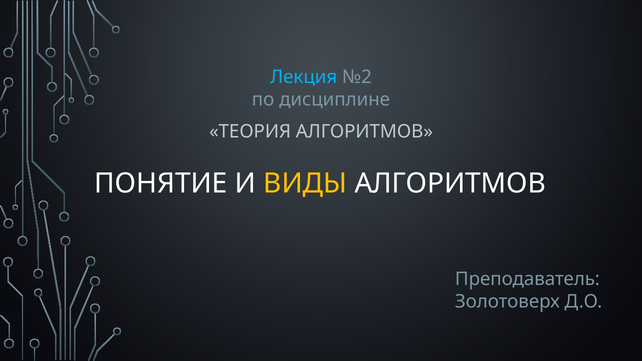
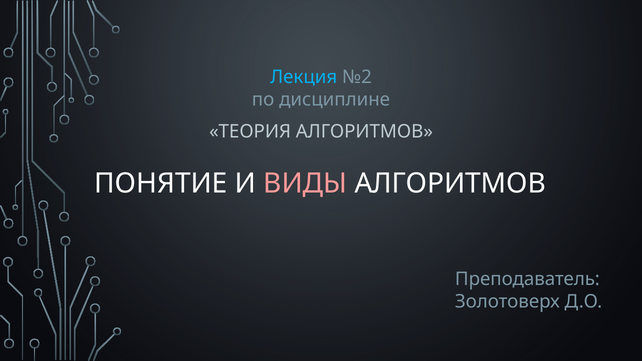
ВИДЫ colour: yellow -> pink (305, 183)
